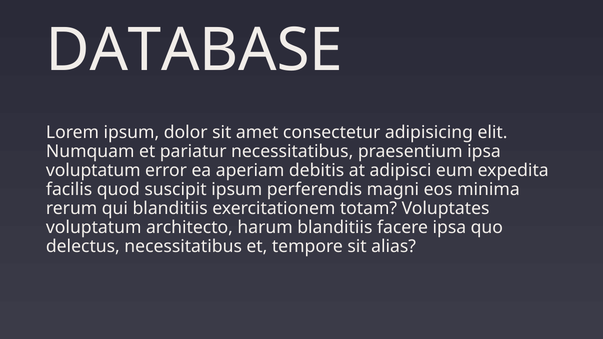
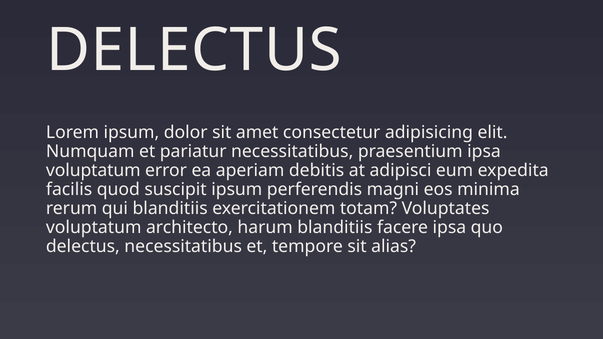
DATABASE: DATABASE -> DELECTUS (194, 50)
